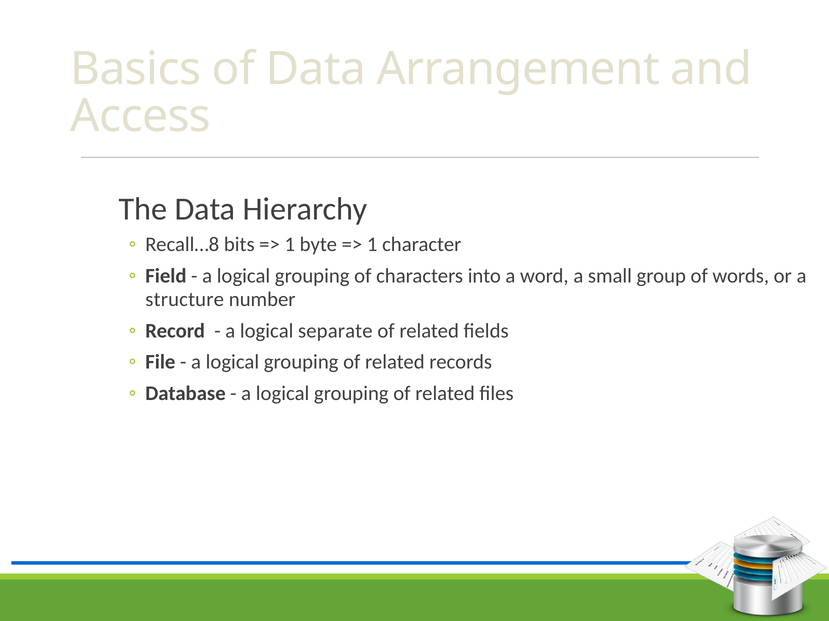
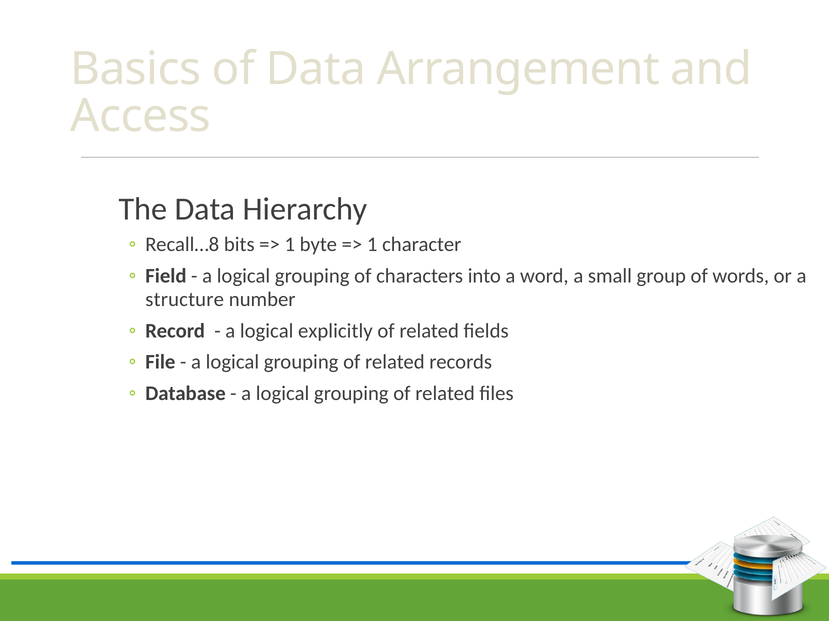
separate: separate -> explicitly (335, 331)
